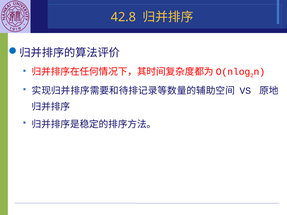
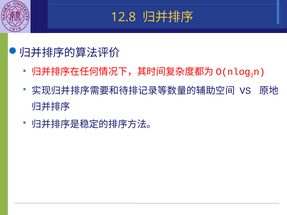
42.8: 42.8 -> 12.8 (123, 17)
